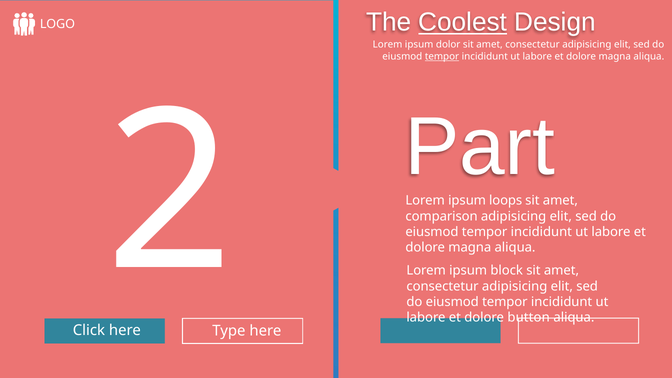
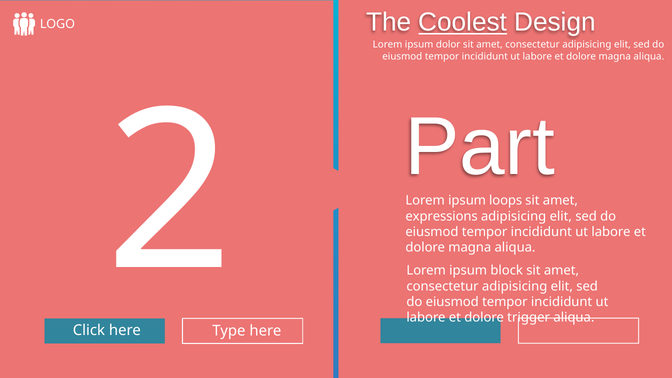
tempor underline: present -> none (442, 56)
comparison: comparison -> expressions (442, 216)
button: button -> trigger (529, 318)
